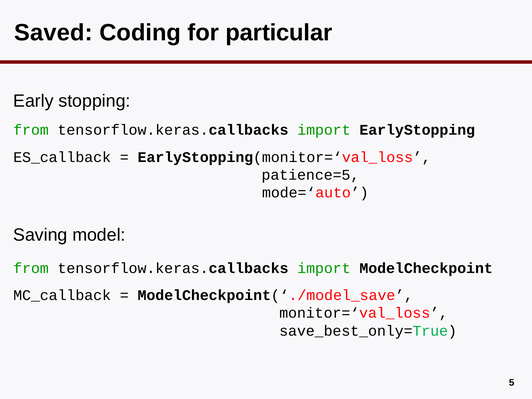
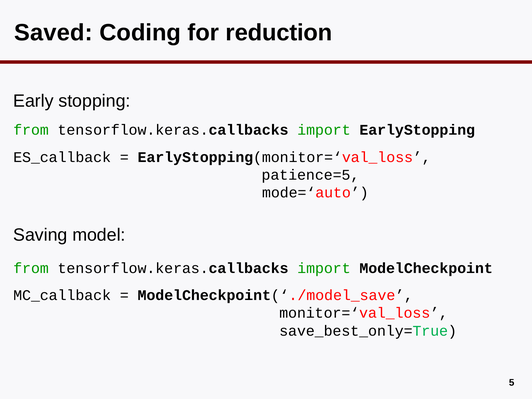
particular: particular -> reduction (279, 33)
